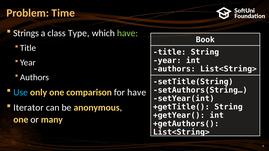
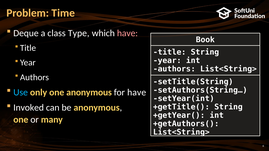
Strings: Strings -> Deque (26, 33)
have colour: light green -> pink (127, 33)
one comparison: comparison -> anonymous (89, 93)
Iterator: Iterator -> Invoked (29, 108)
